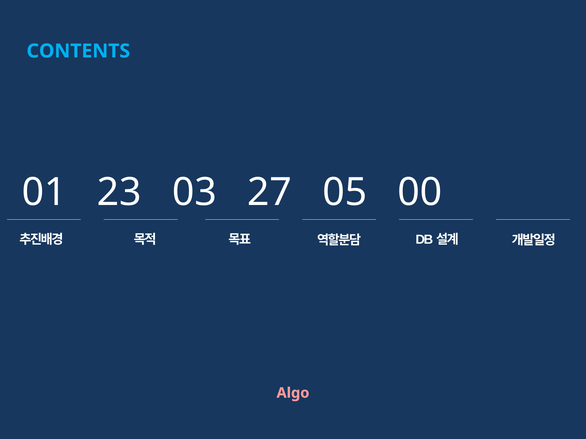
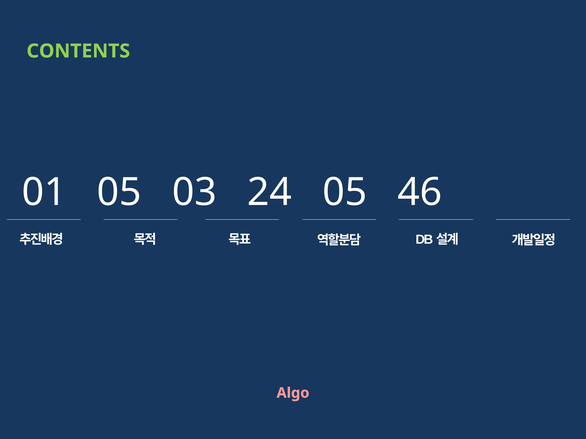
CONTENTS colour: light blue -> light green (78, 51)
01 23: 23 -> 05 (119, 192)
27: 27 -> 24 (270, 192)
00: 00 -> 46 (420, 192)
